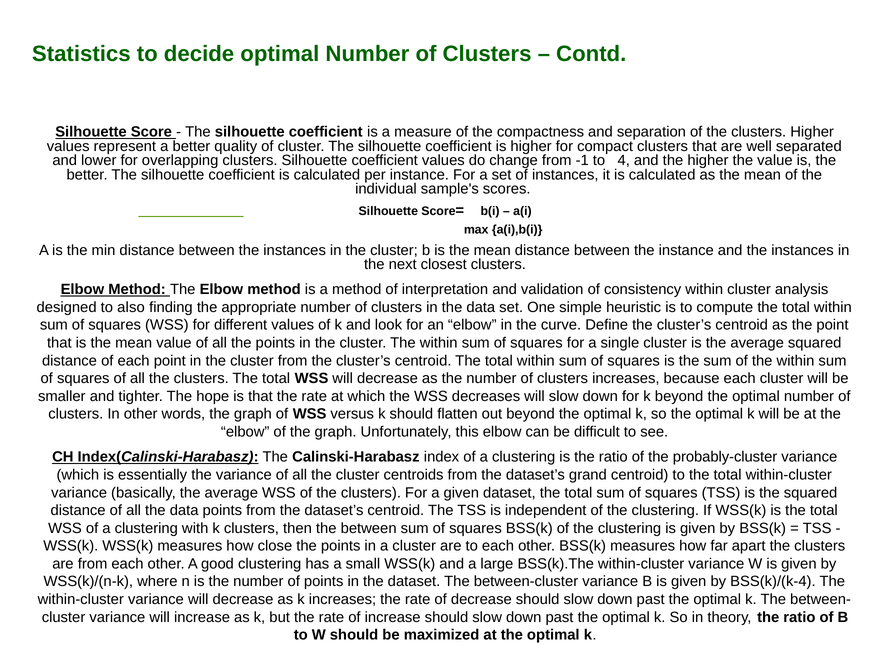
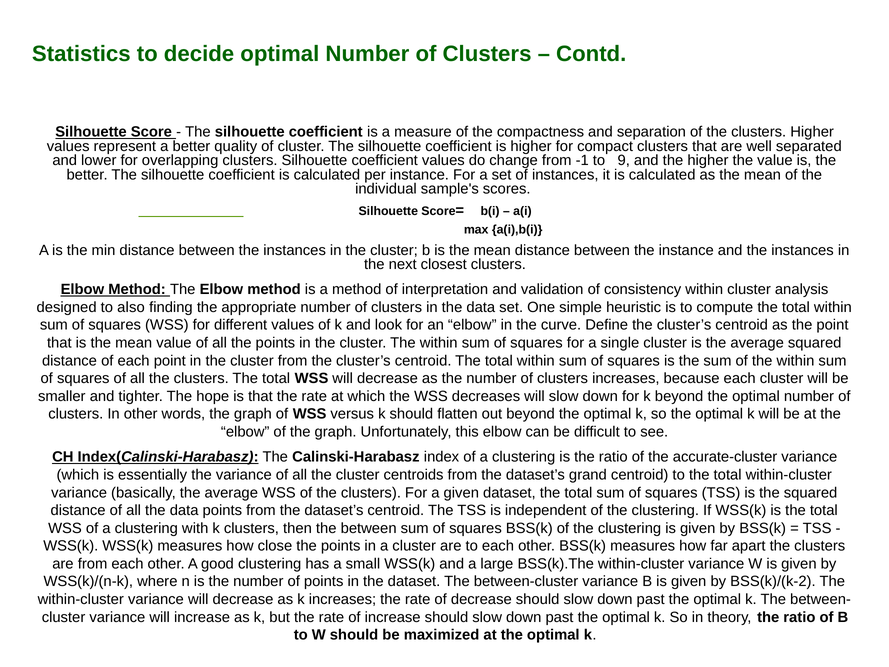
4: 4 -> 9 (624, 160)
probably-cluster: probably-cluster -> accurate-cluster (725, 457)
BSS(k)/(k-4: BSS(k)/(k-4 -> BSS(k)/(k-2 (773, 581)
